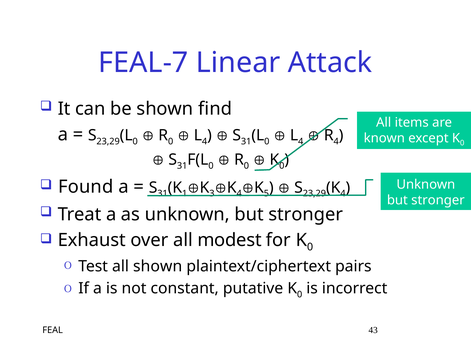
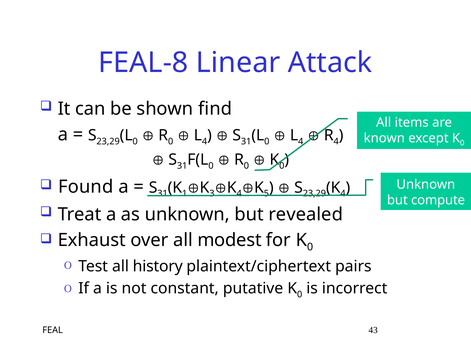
FEAL-7: FEAL-7 -> FEAL-8 (143, 63)
stronger: stronger -> compute (438, 200)
as unknown but stronger: stronger -> revealed (306, 215)
all shown: shown -> history (158, 267)
